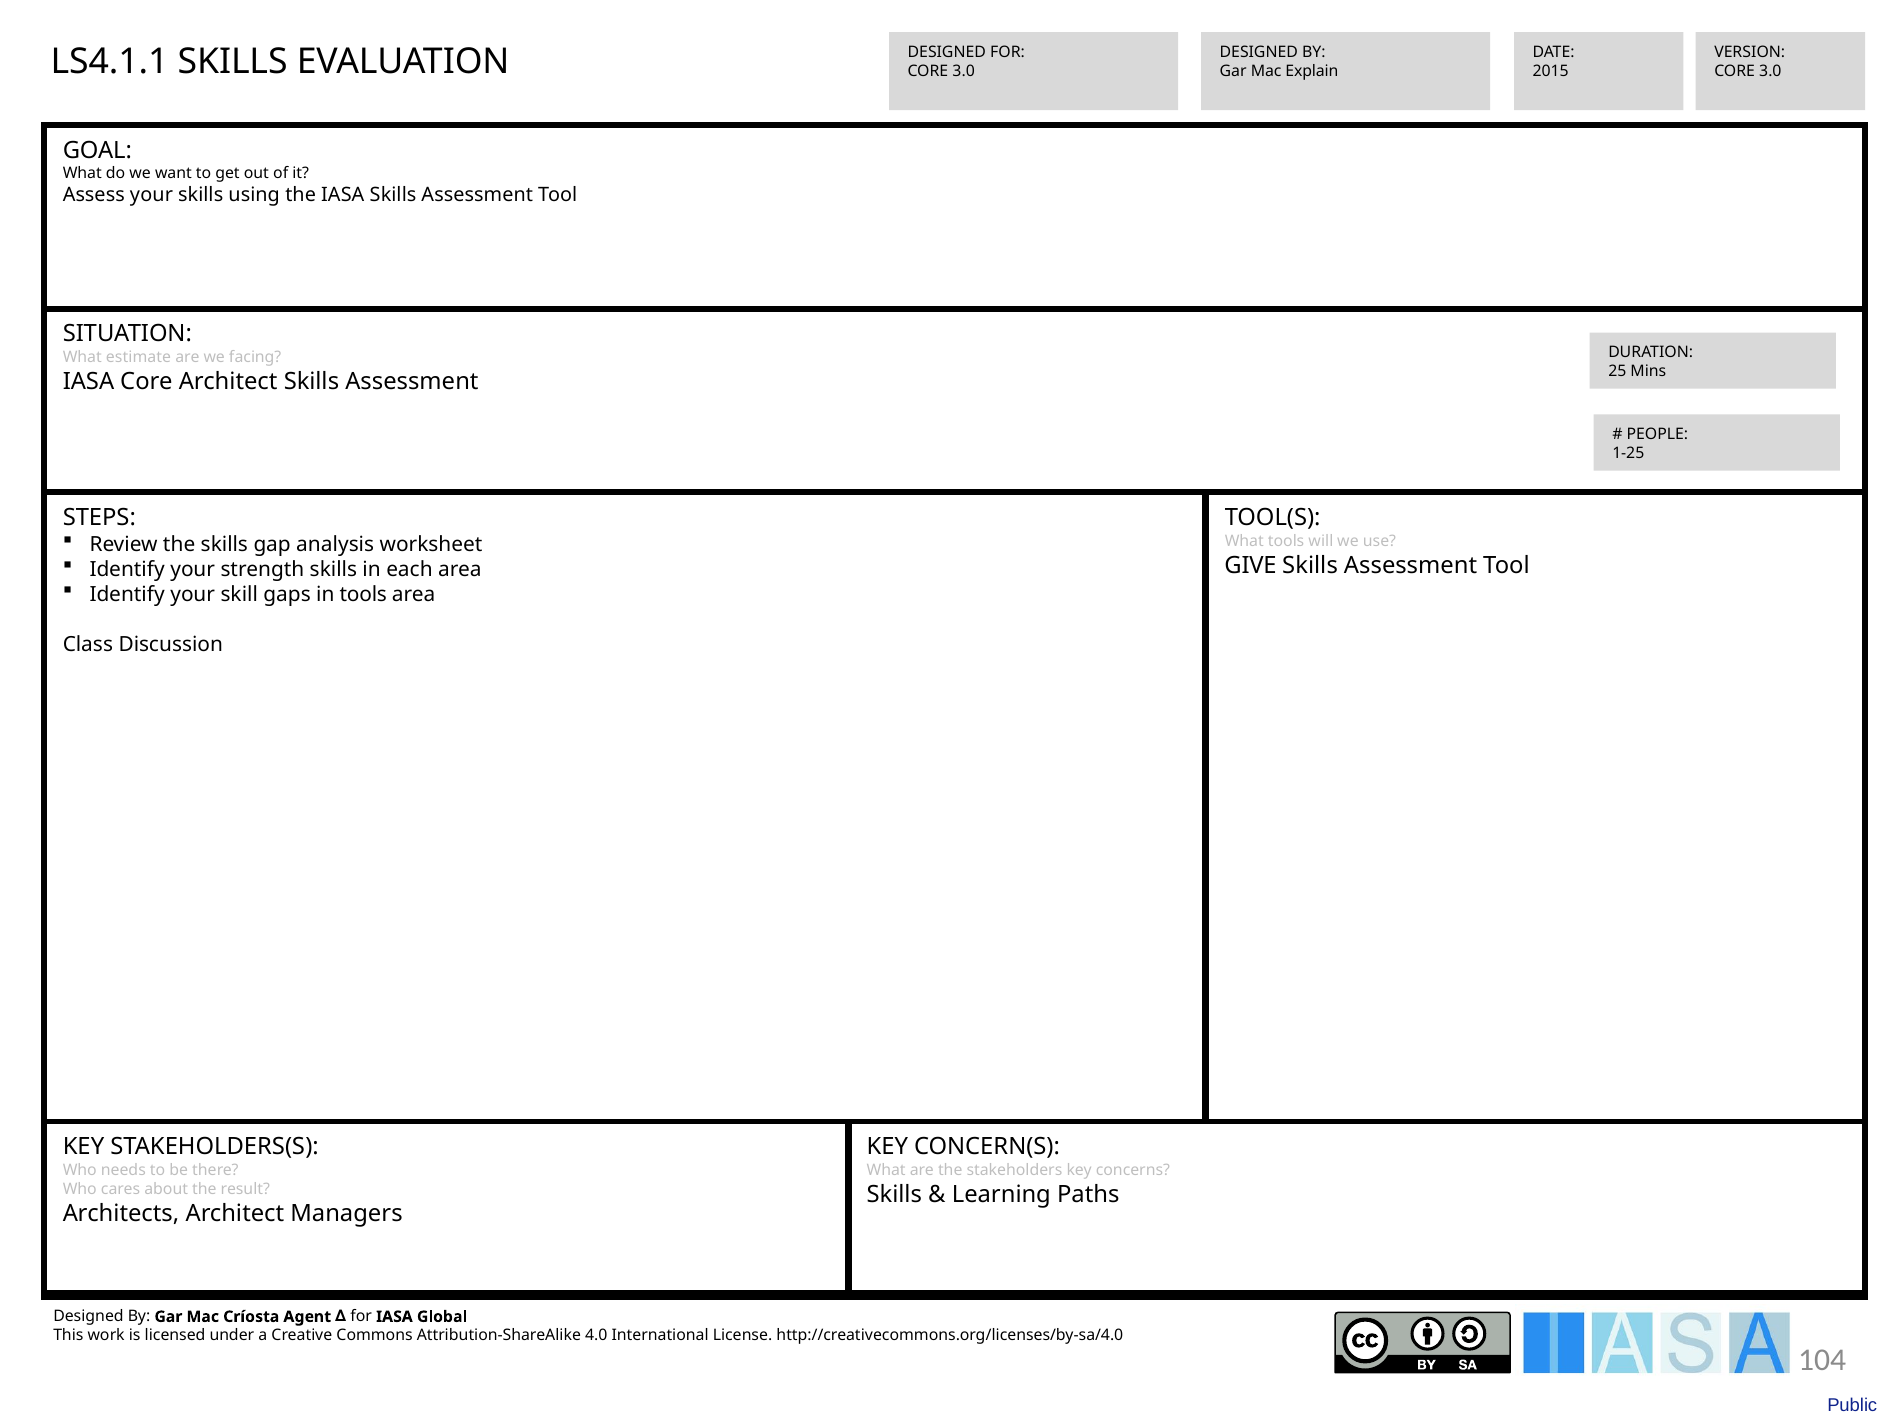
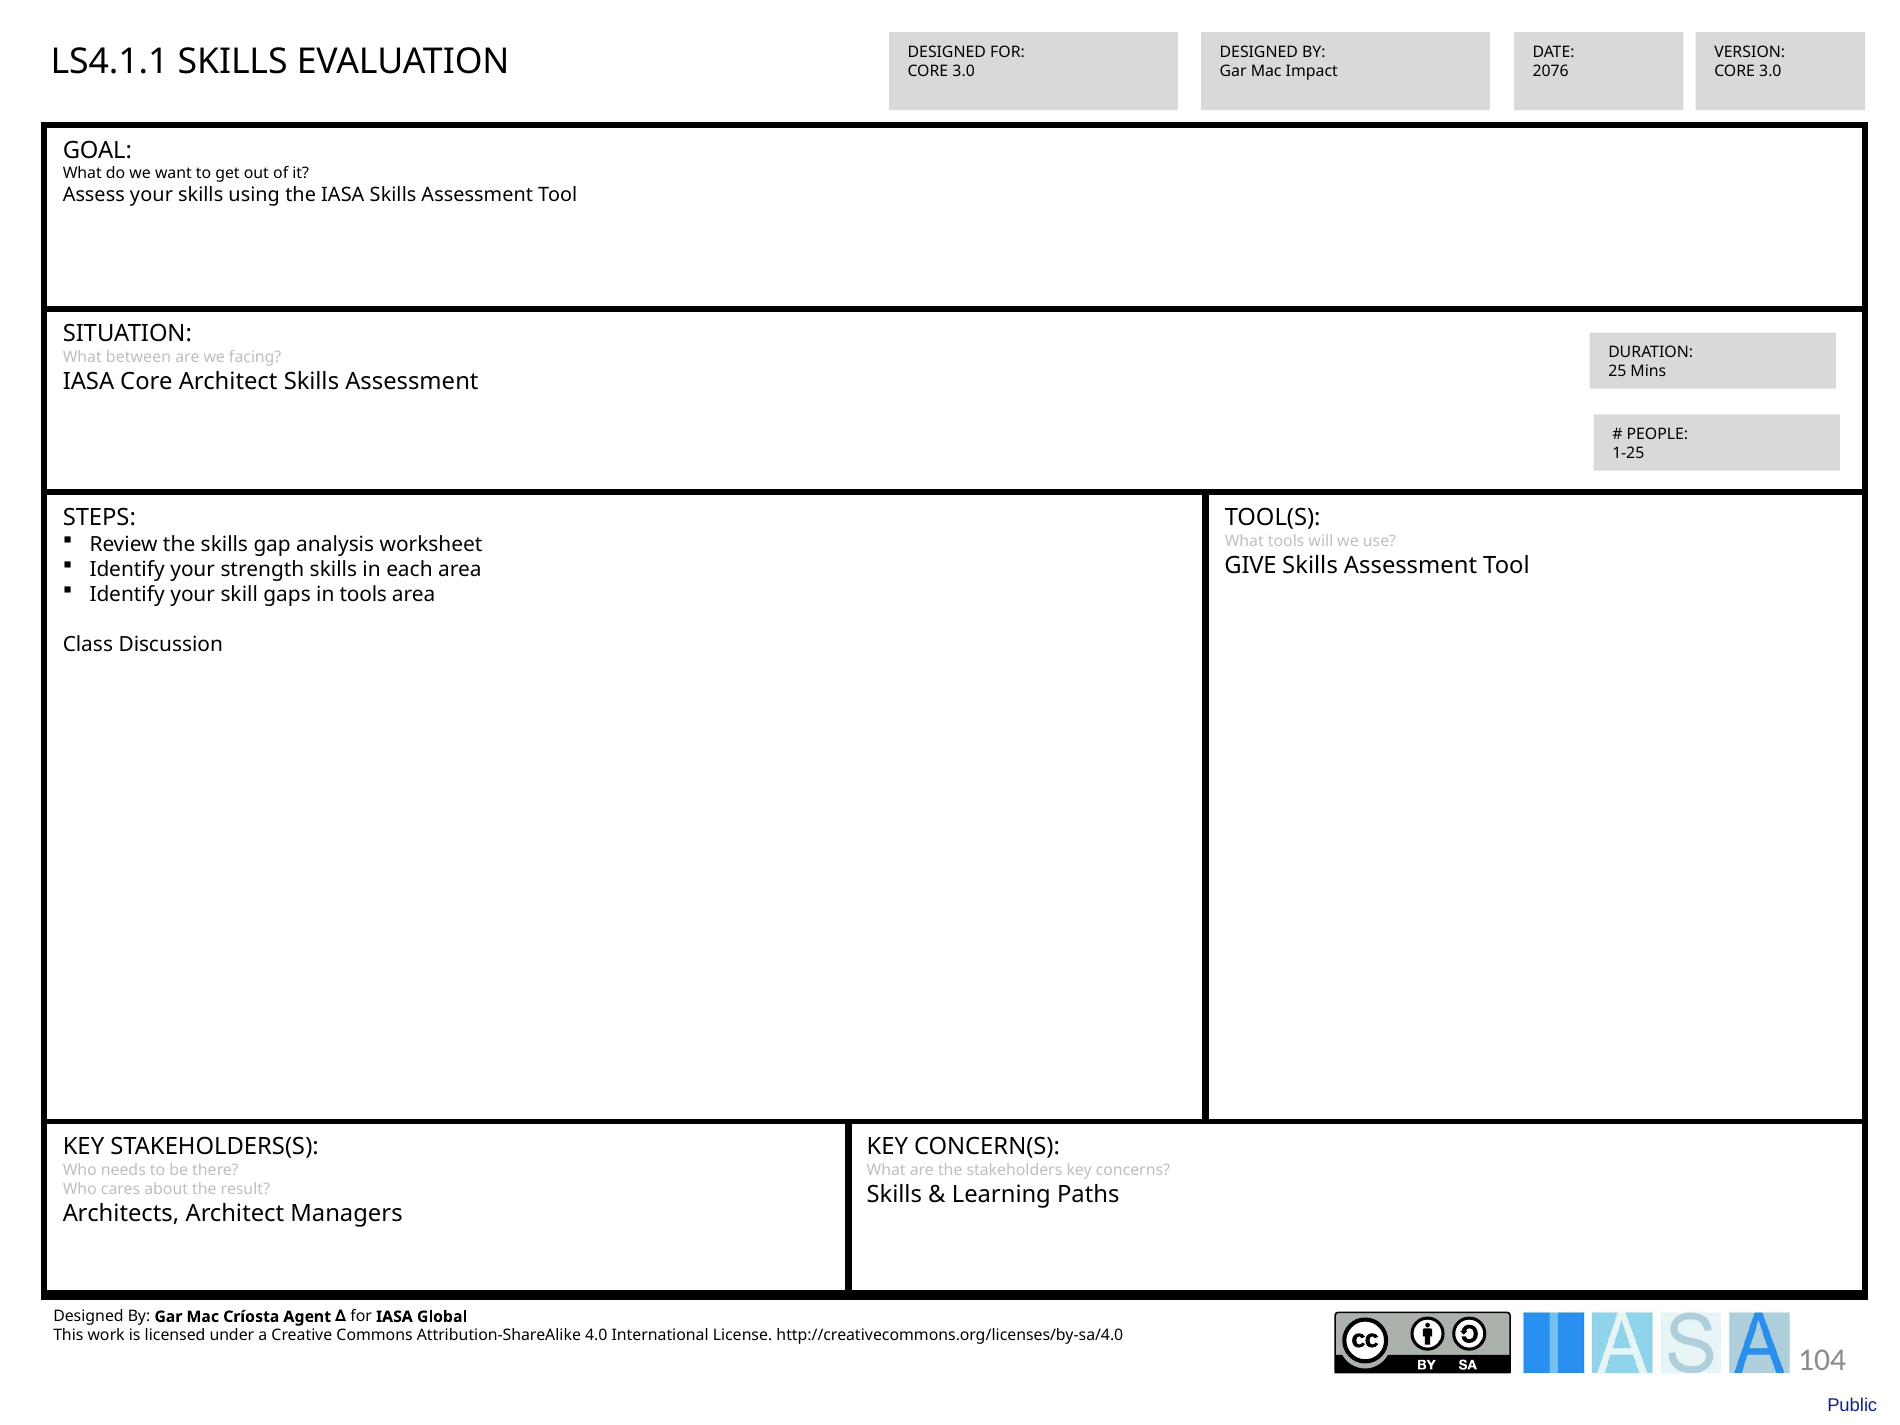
Explain: Explain -> Impact (1312, 71)
2015: 2015 -> 2076 (1551, 71)
estimate: estimate -> between (139, 357)
